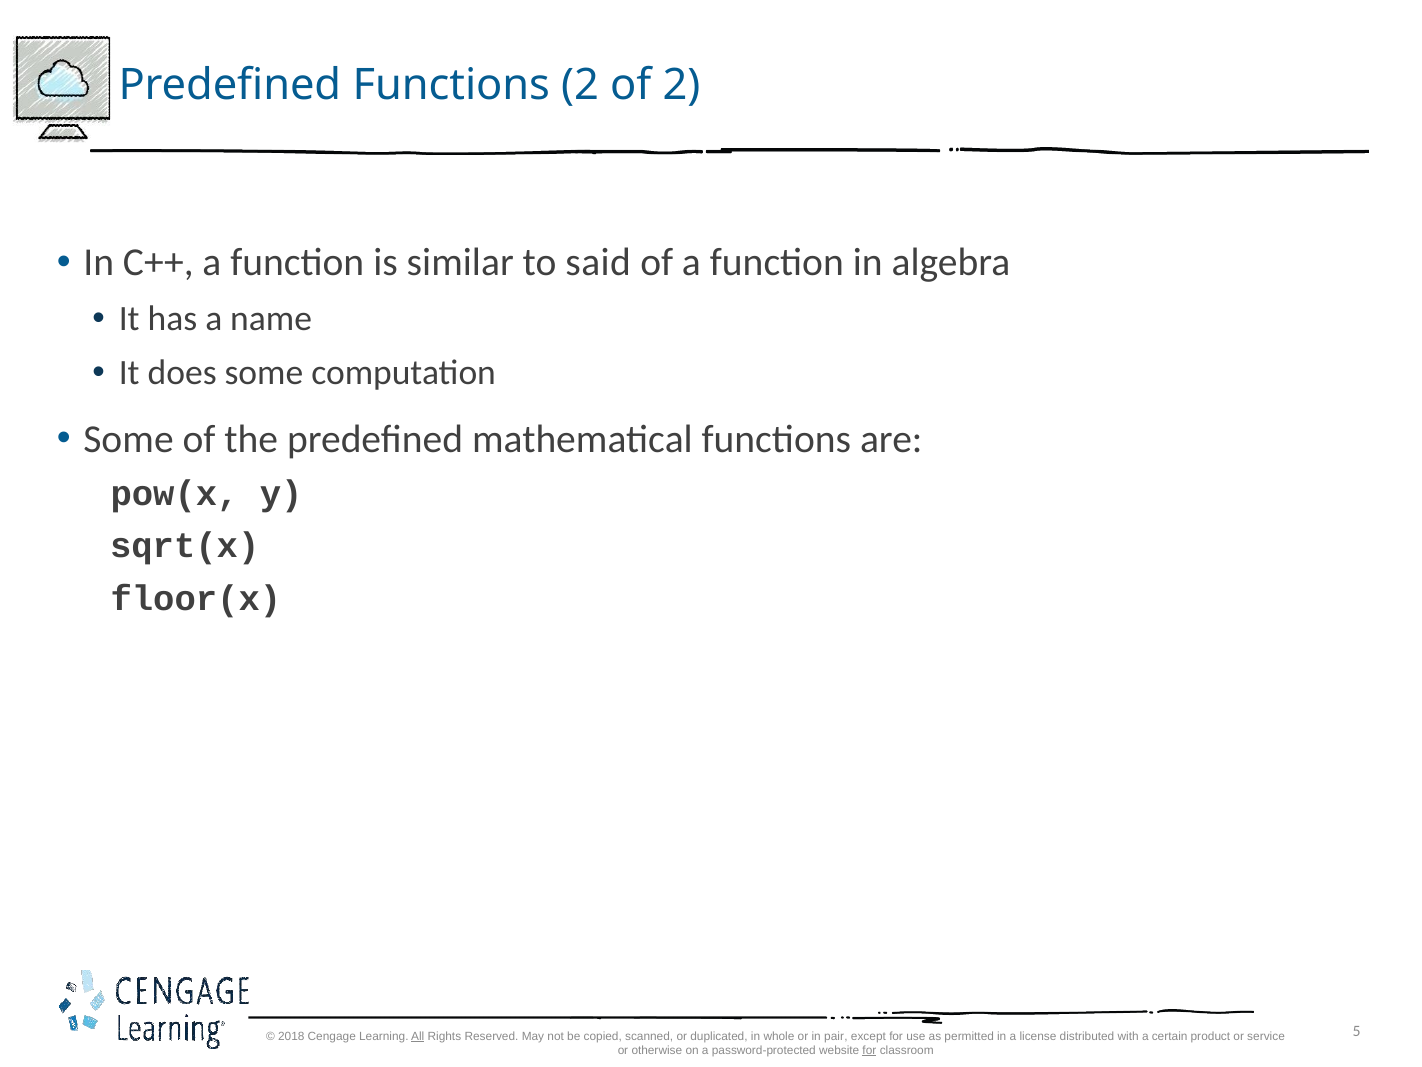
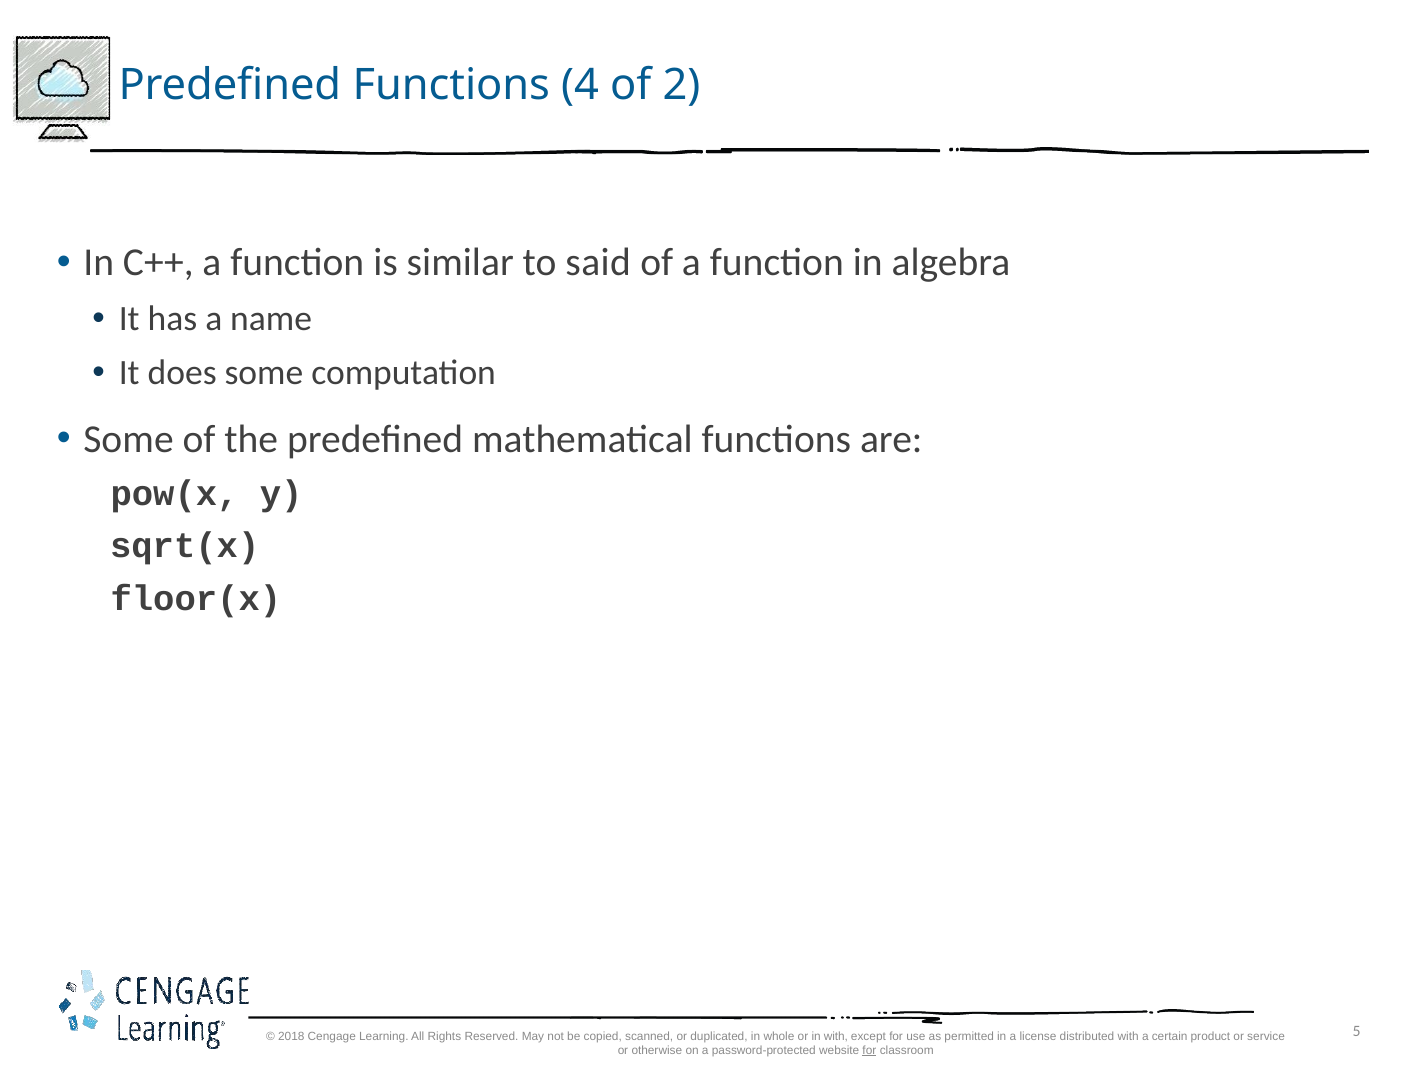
Functions 2: 2 -> 4 (580, 85)
All underline: present -> none (418, 1036)
in pair: pair -> with (836, 1036)
